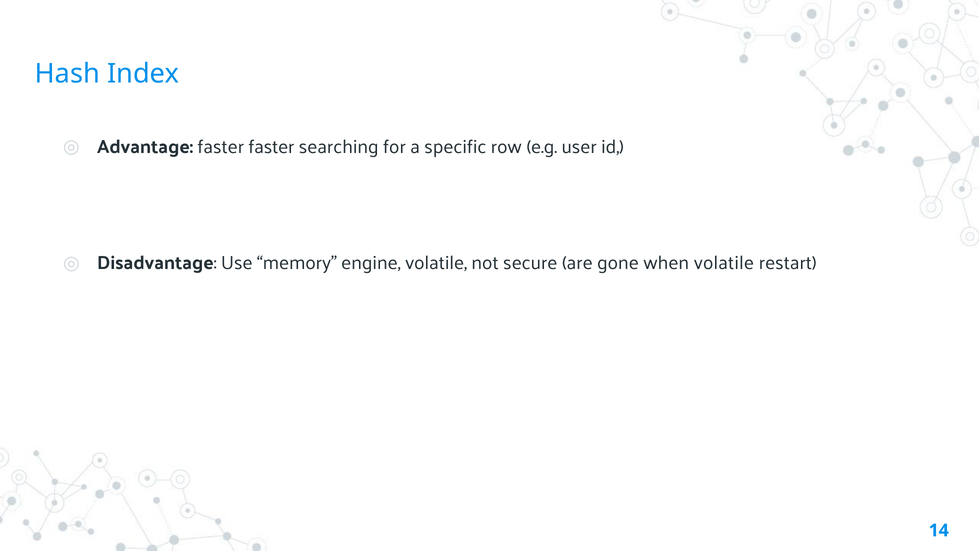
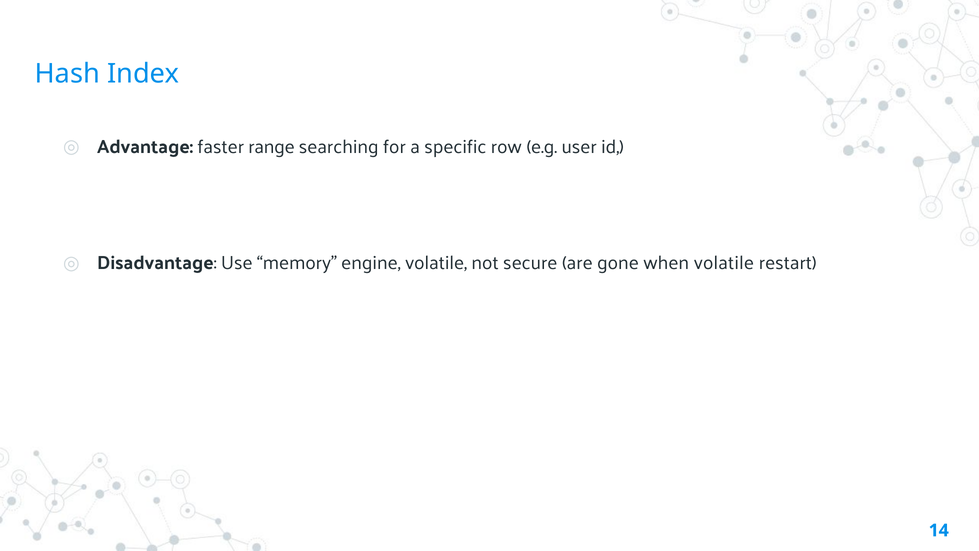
faster faster: faster -> range (272, 147)
